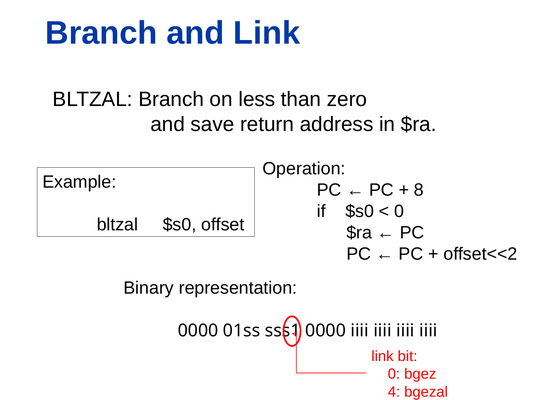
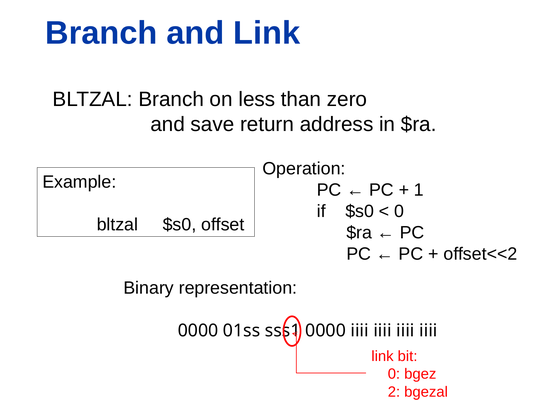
8: 8 -> 1 (419, 190)
4: 4 -> 2 (394, 392)
